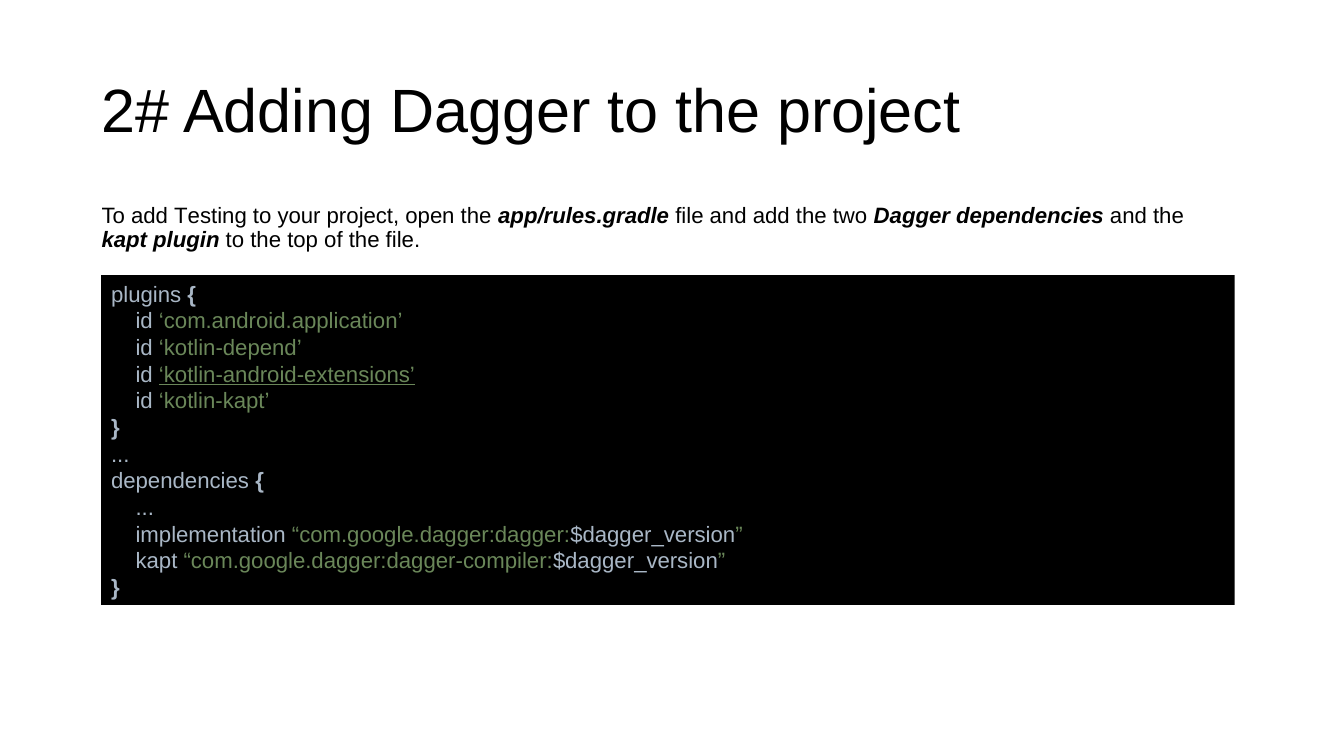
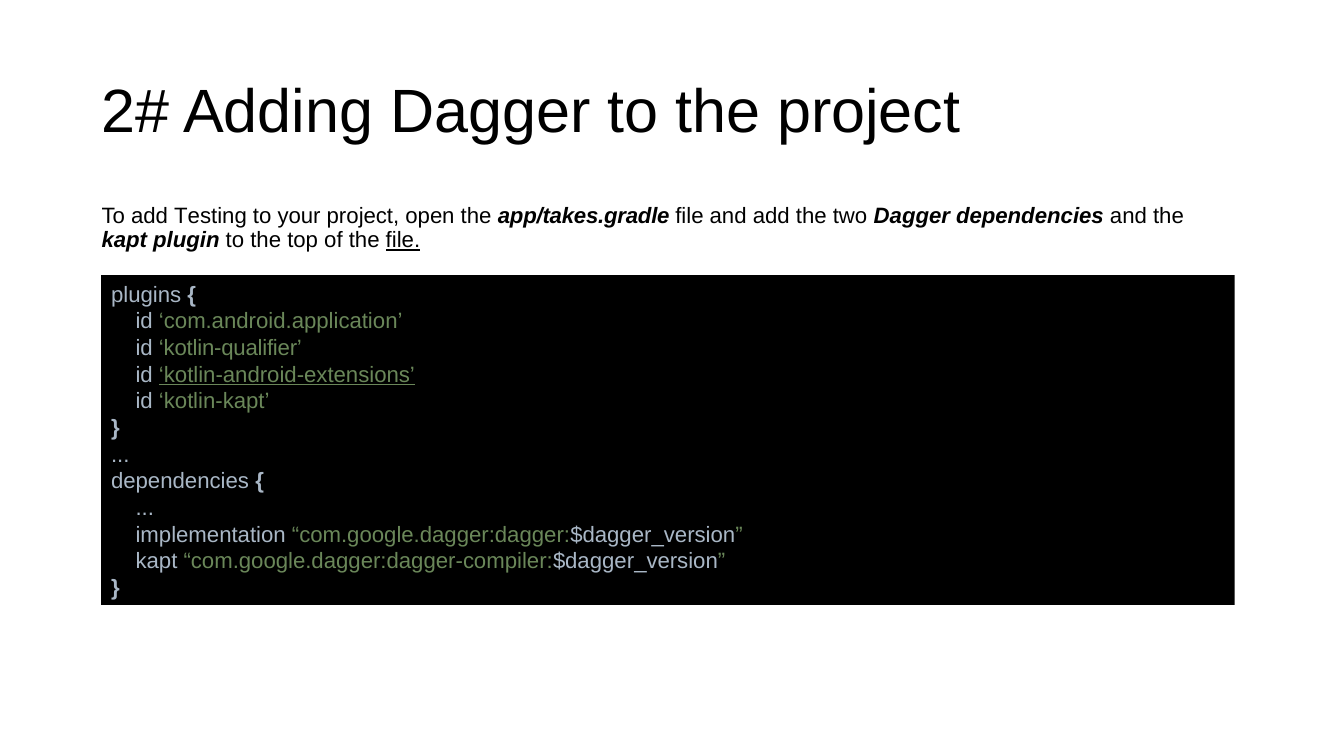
app/rules.gradle: app/rules.gradle -> app/takes.gradle (584, 216)
file underline: none -> present (403, 240)
kotlin-depend: kotlin-depend -> kotlin-qualifier (230, 348)
